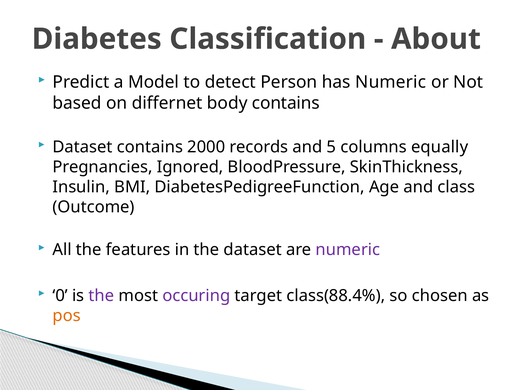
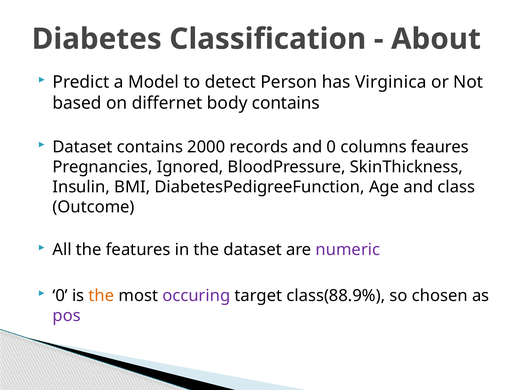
has Numeric: Numeric -> Virginica (391, 82)
and 5: 5 -> 0 (331, 147)
equally: equally -> feaures (440, 147)
the colour: purple -> orange (101, 296)
class(88.4%: class(88.4% -> class(88.9% (336, 296)
pos colour: orange -> purple (67, 316)
